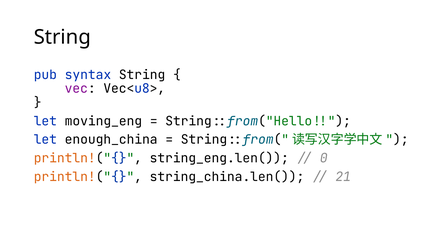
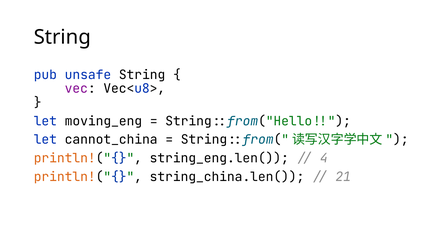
syntax: syntax -> unsafe (88, 75)
enough_china: enough_china -> cannot_china (111, 140)
0: 0 -> 4 (324, 158)
